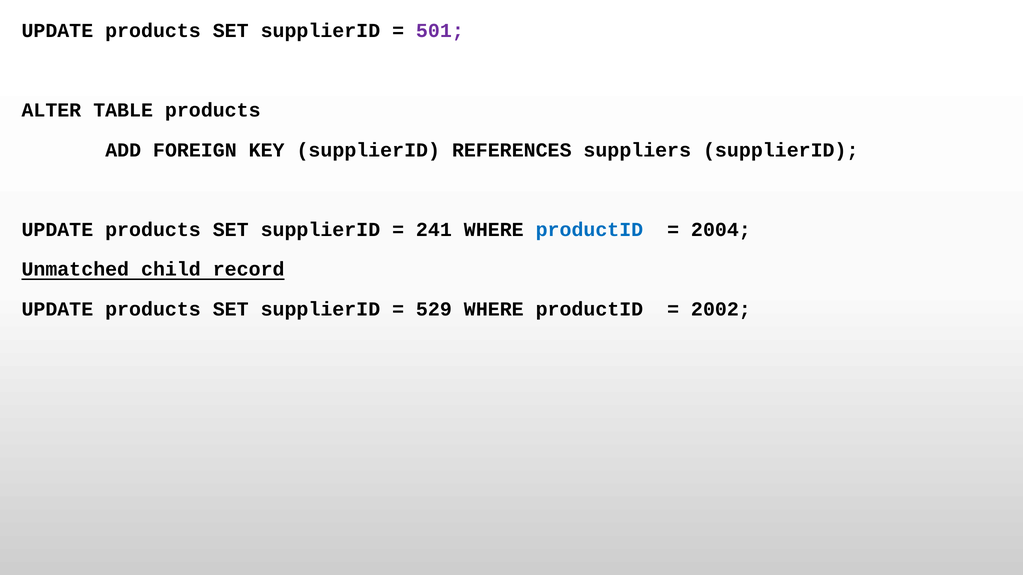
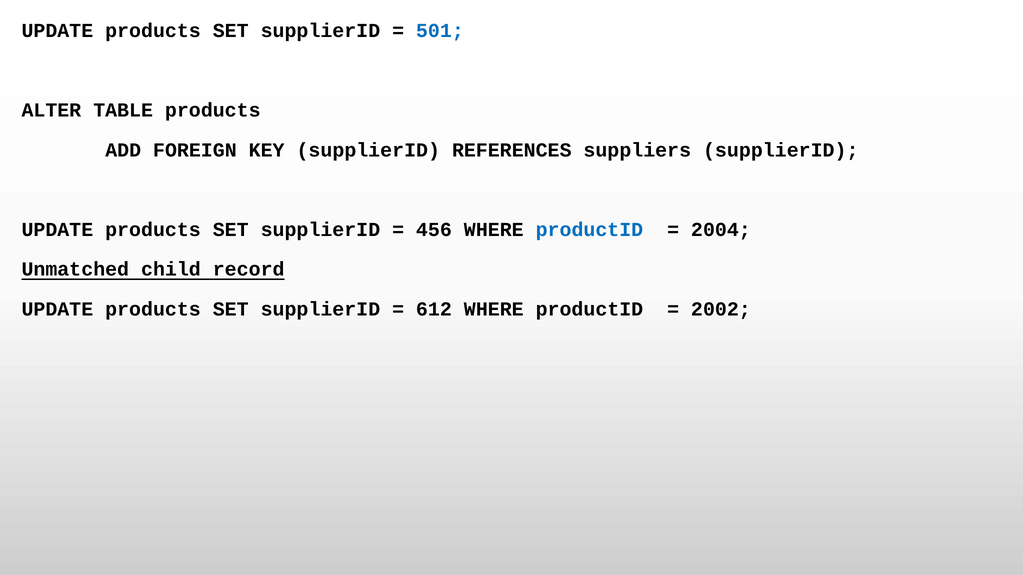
501 colour: purple -> blue (440, 31)
241: 241 -> 456 (434, 230)
529: 529 -> 612 (434, 309)
